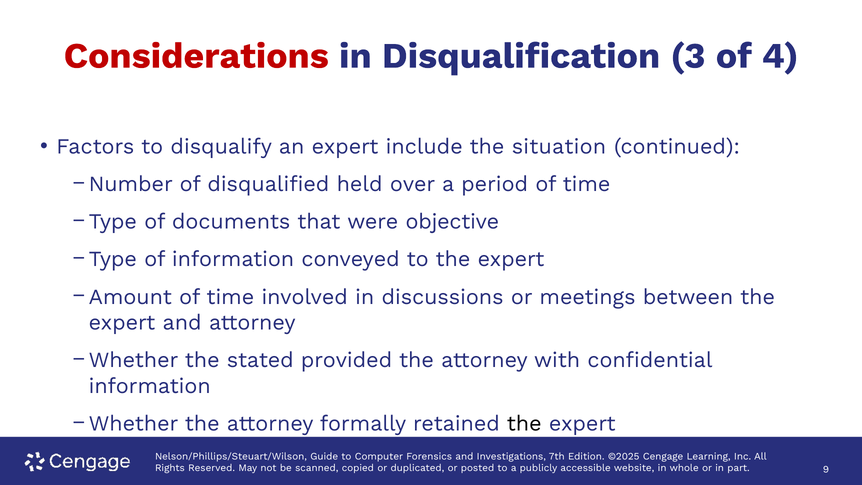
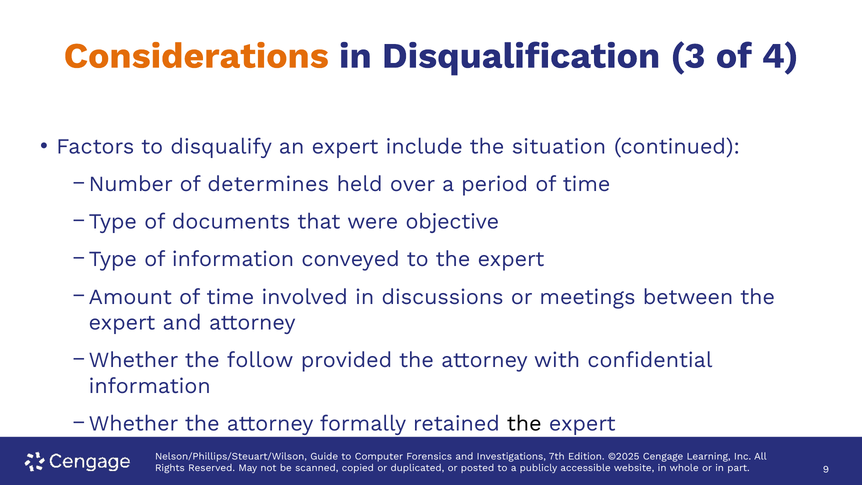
Considerations colour: red -> orange (196, 56)
disqualified: disqualified -> determines (268, 184)
stated: stated -> follow (260, 360)
